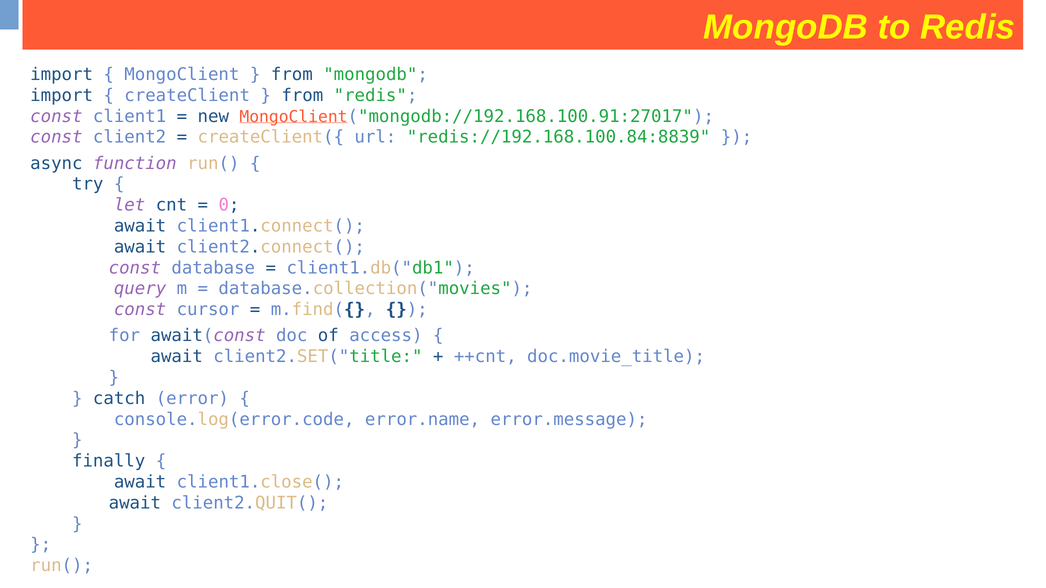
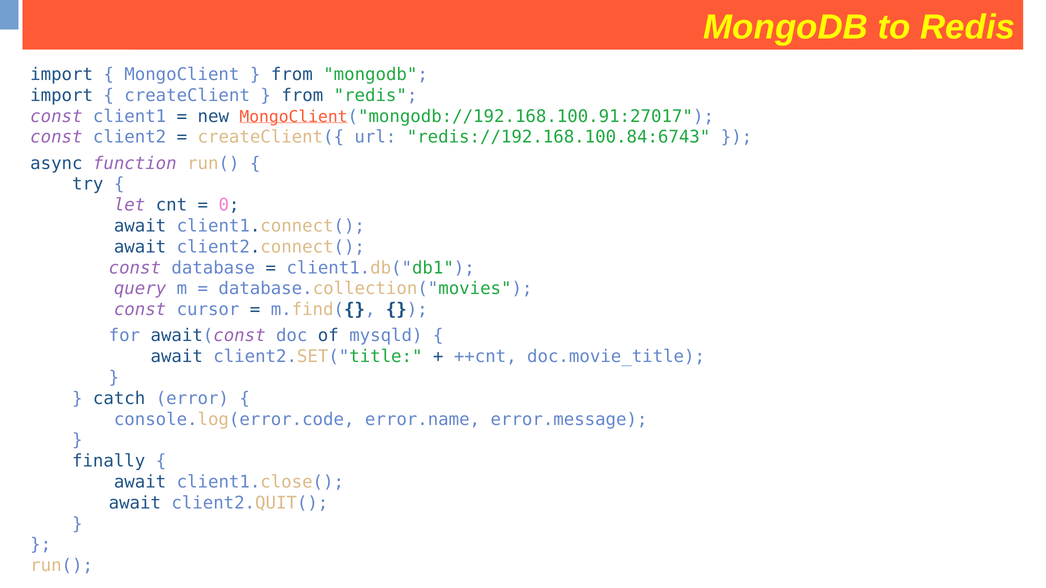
redis://192.168.100.84:8839: redis://192.168.100.84:8839 -> redis://192.168.100.84:6743 (559, 137)
access: access -> mysqld (386, 336)
